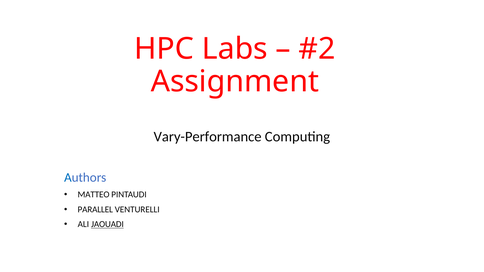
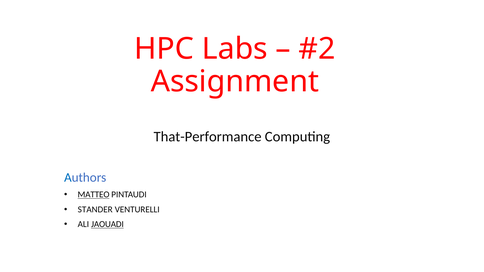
Vary-Performance: Vary-Performance -> That-Performance (208, 137)
MATTEO underline: none -> present (94, 195)
PARALLEL: PARALLEL -> STANDER (95, 210)
